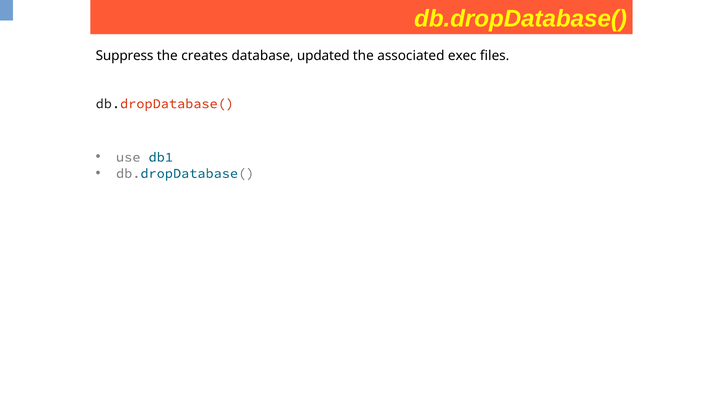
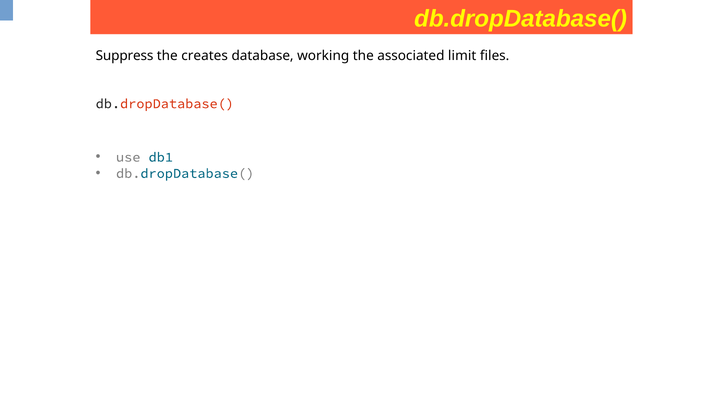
updated: updated -> working (323, 56)
exec: exec -> limit (462, 56)
